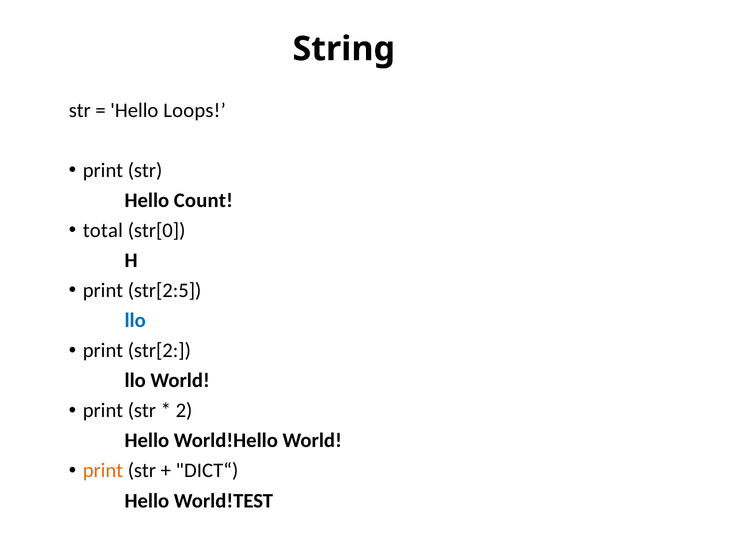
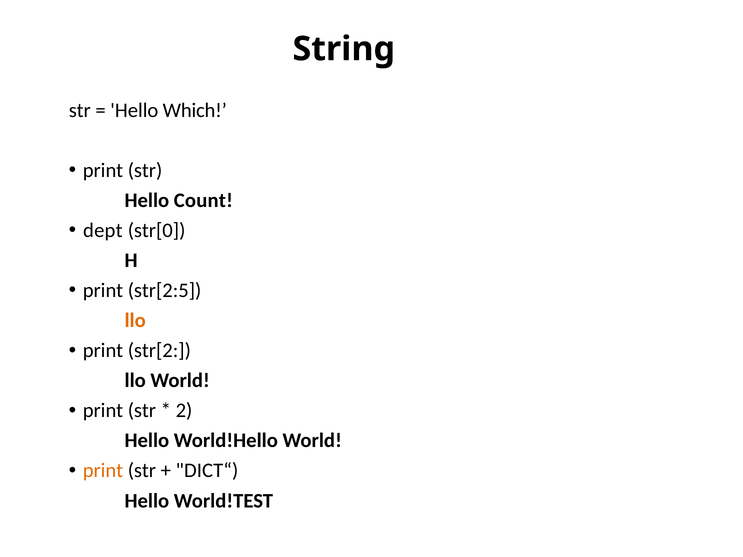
Loops: Loops -> Which (195, 110)
total: total -> dept (103, 231)
llo colour: blue -> orange (135, 321)
